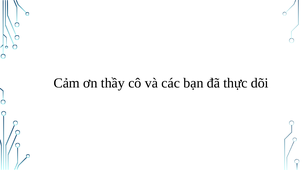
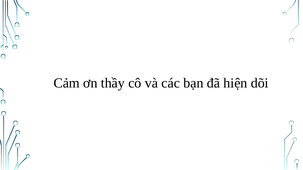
thực: thực -> hiện (235, 83)
